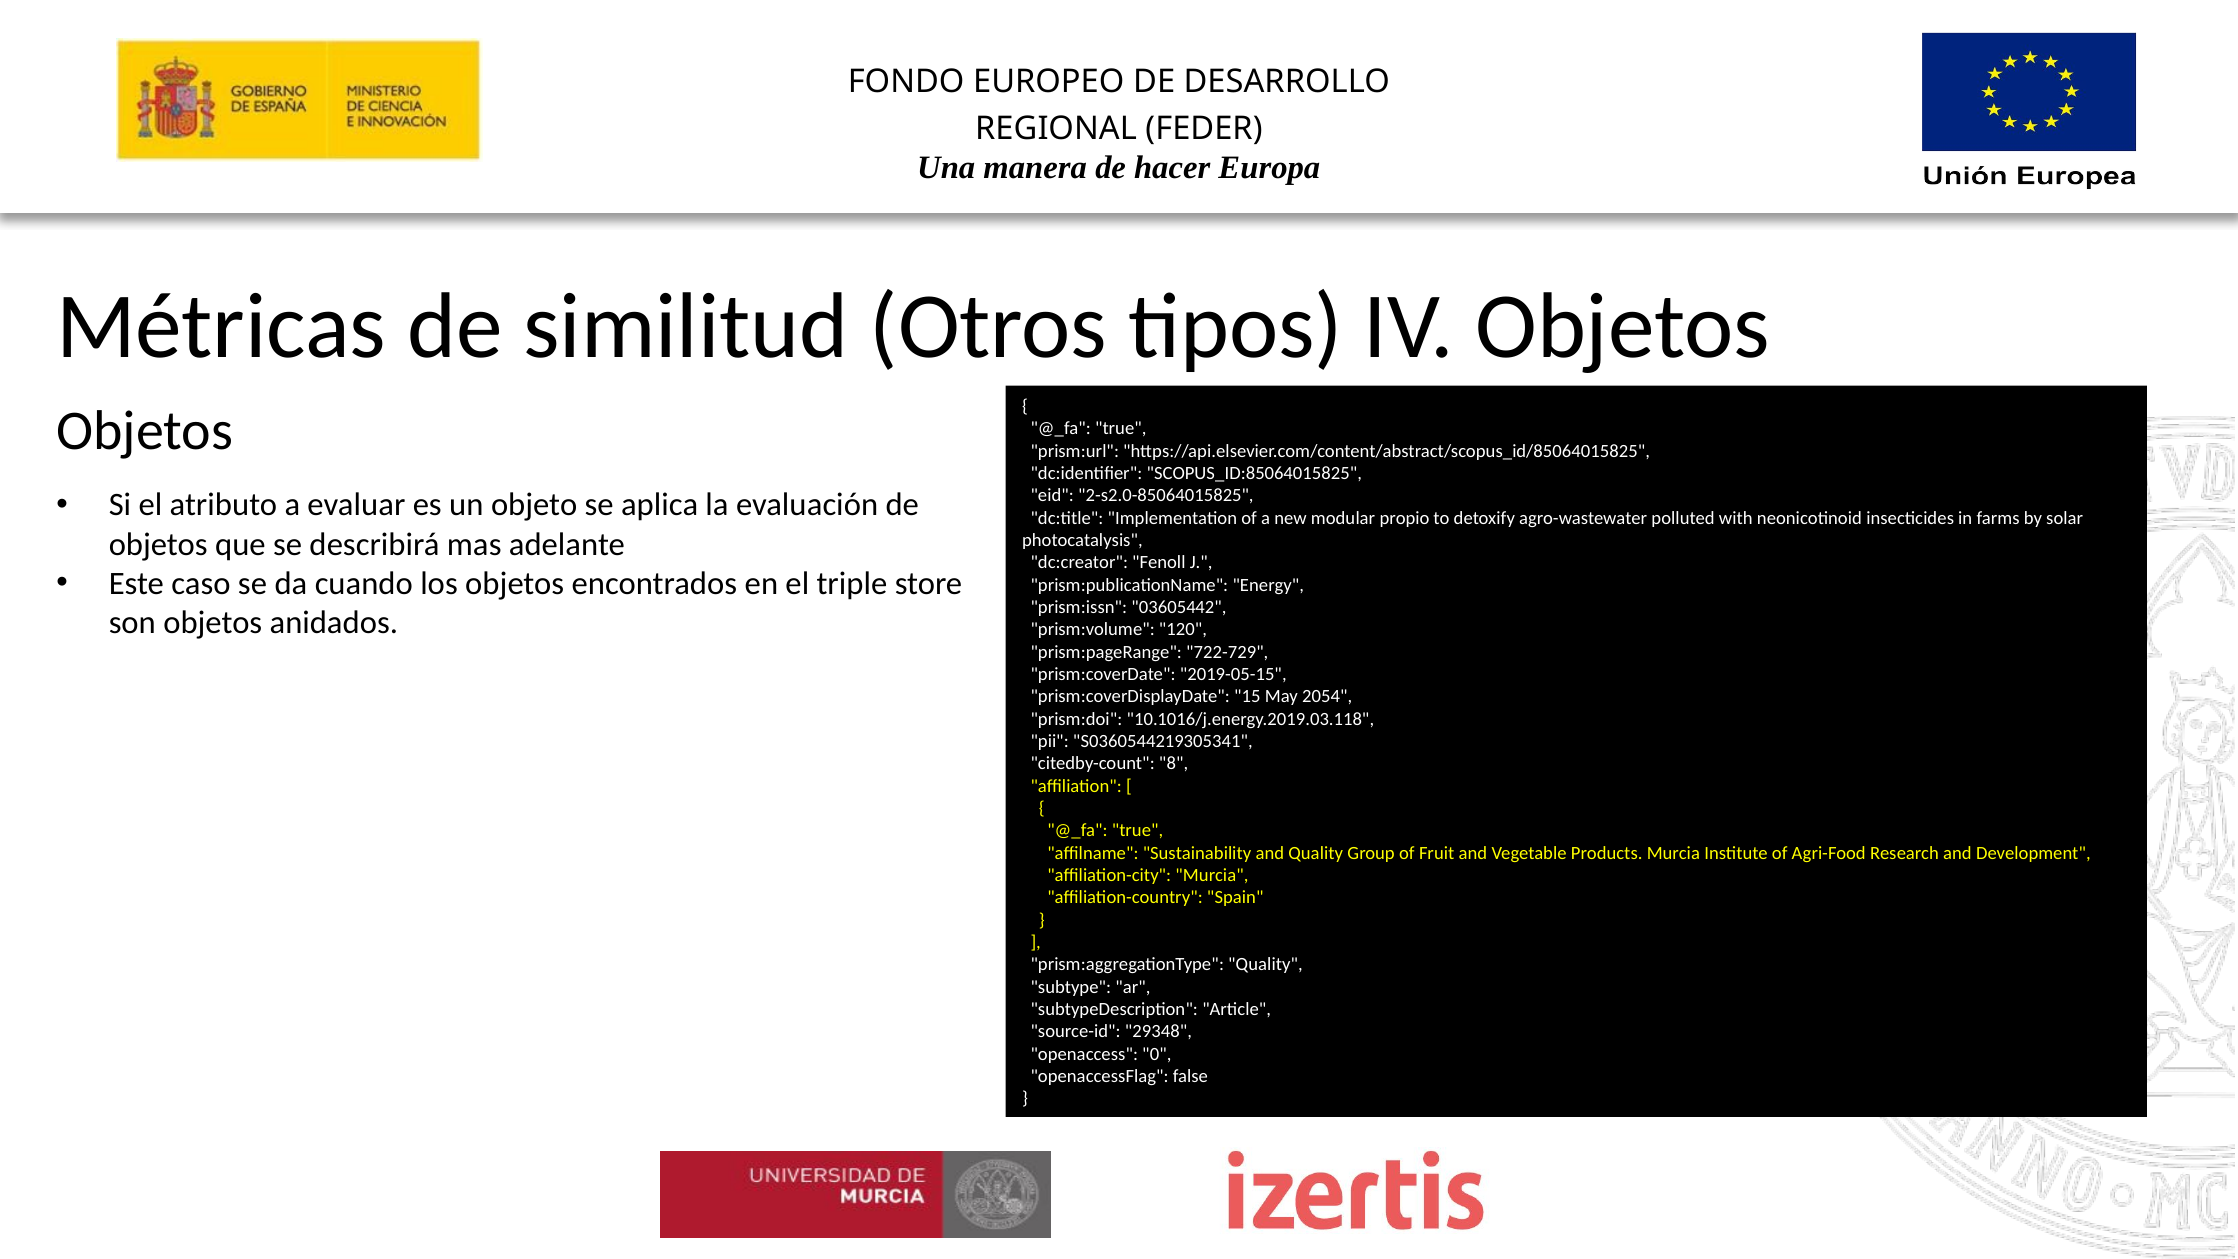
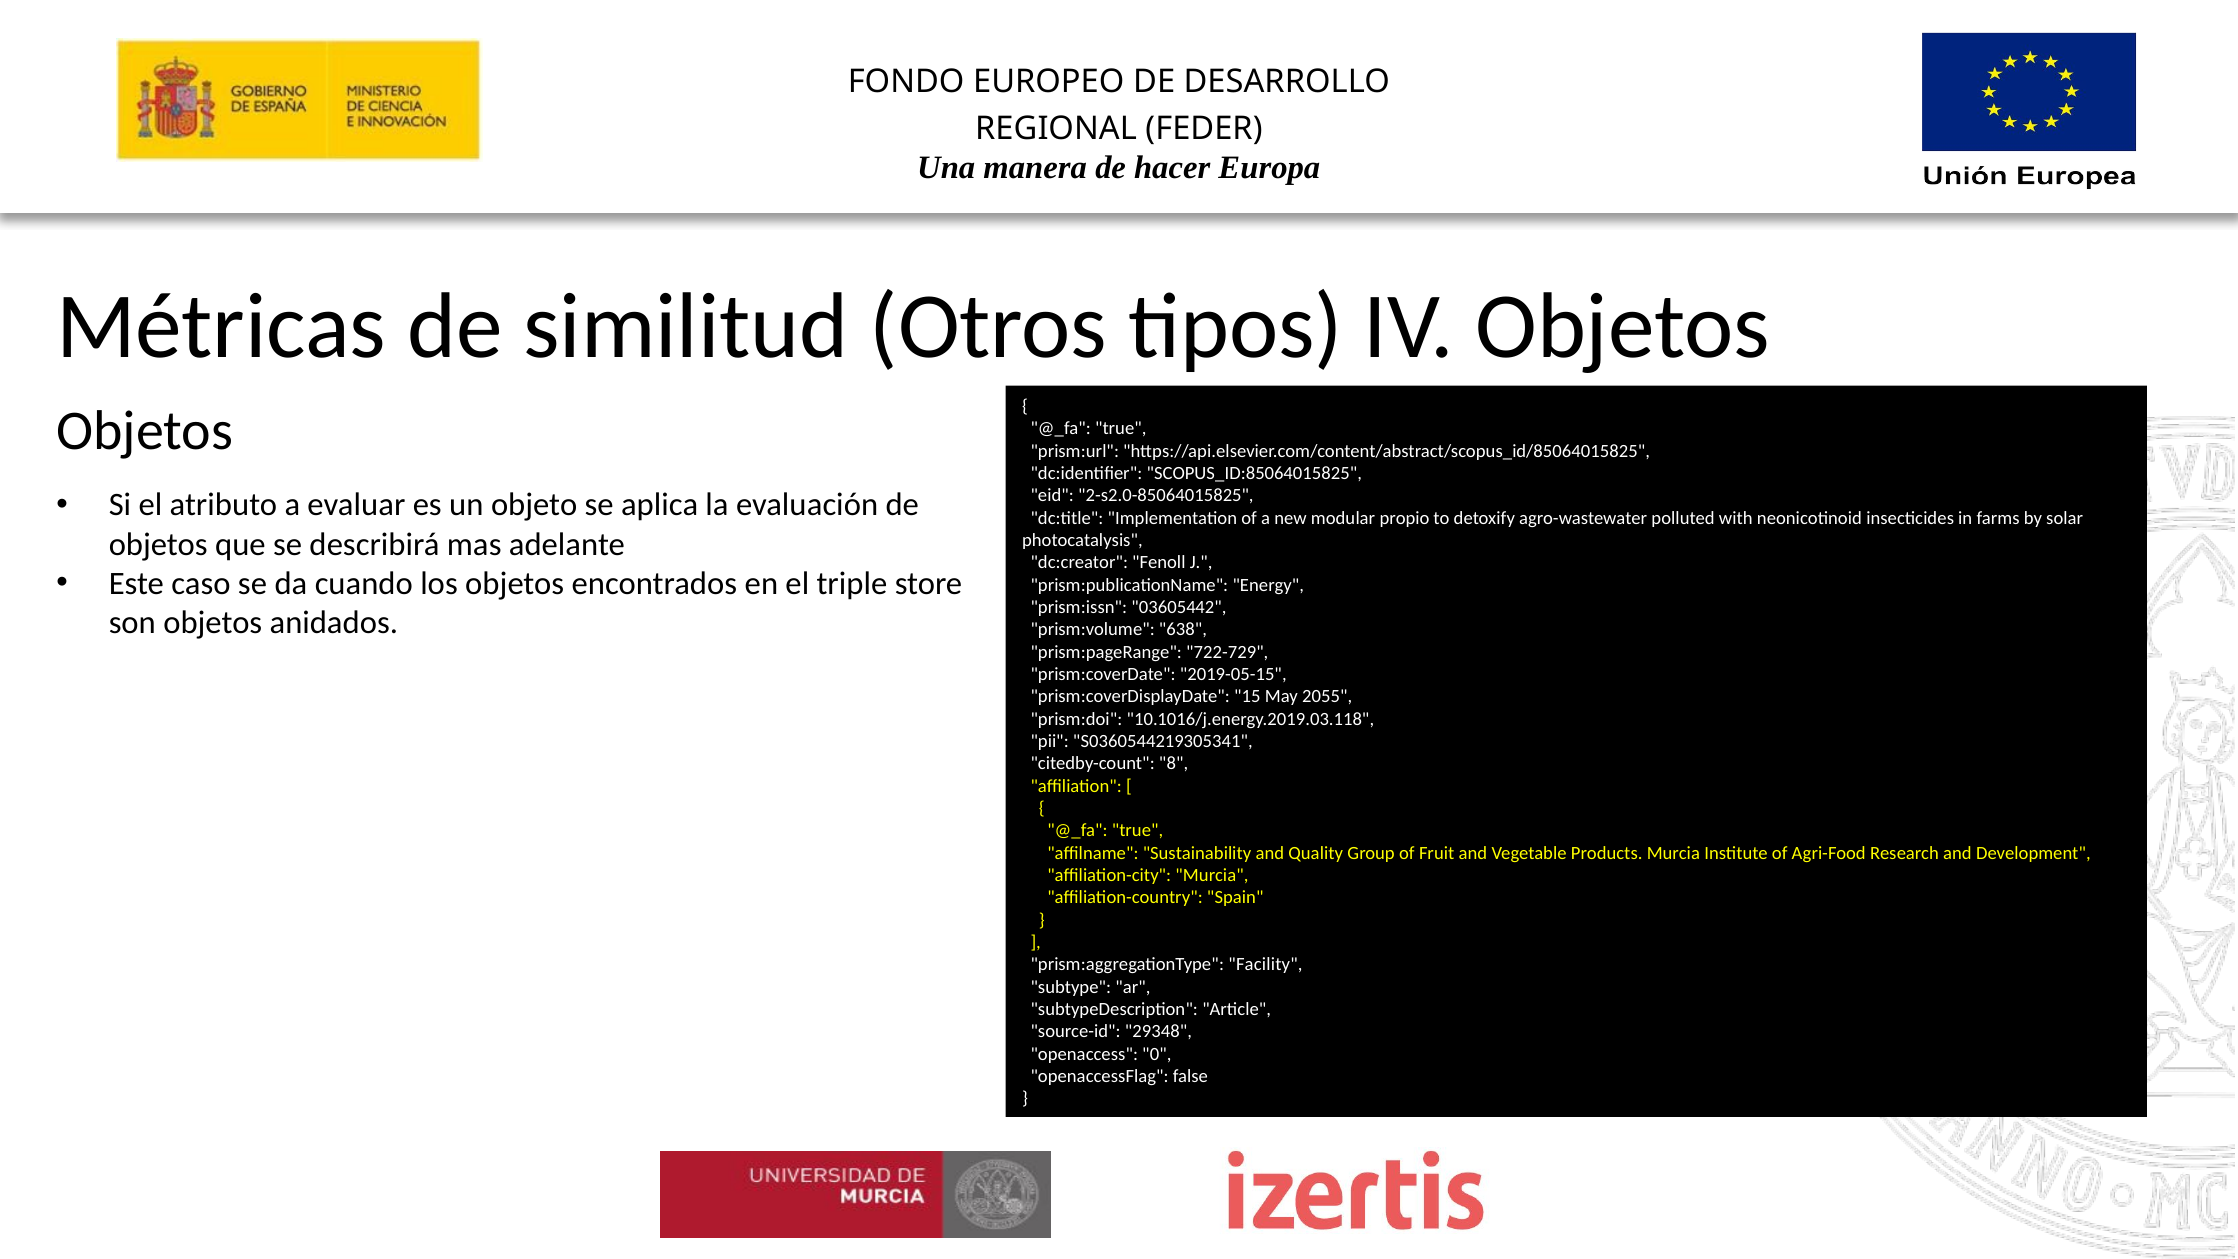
120: 120 -> 638 (1183, 630)
2054: 2054 -> 2055 (1327, 697)
prism:aggregationType Quality: Quality -> Facility (1265, 965)
